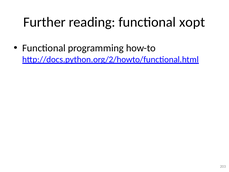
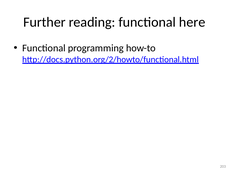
xopt: xopt -> here (192, 22)
